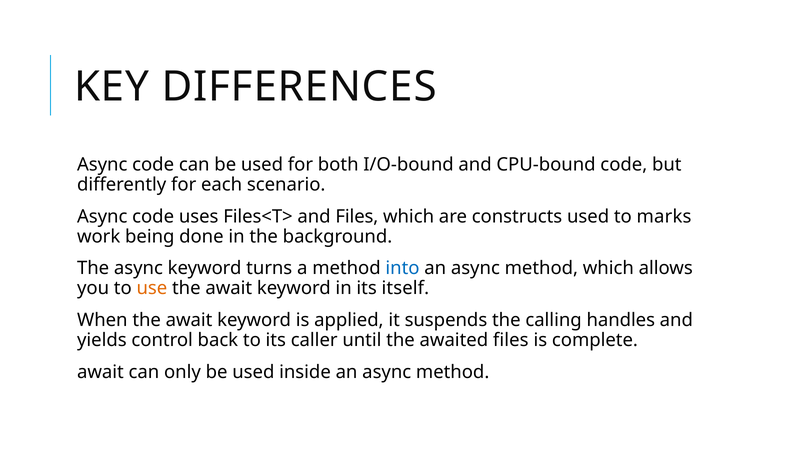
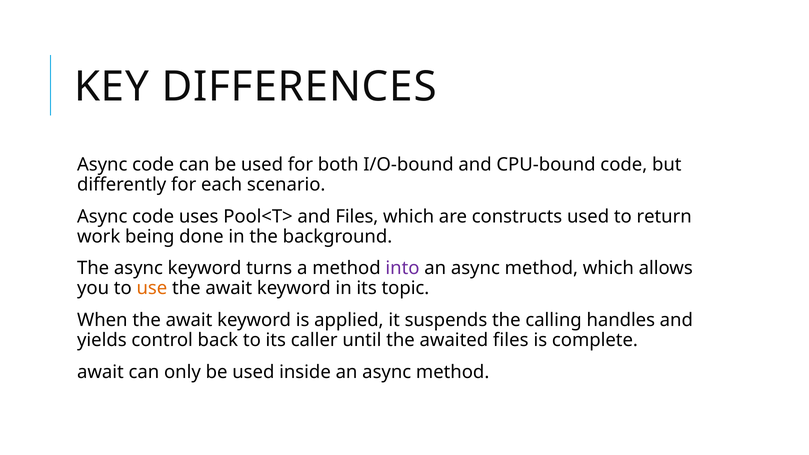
Files<T>: Files<T> -> Pool<T> (258, 216)
marks: marks -> return (664, 216)
into colour: blue -> purple (402, 268)
itself: itself -> topic (405, 288)
